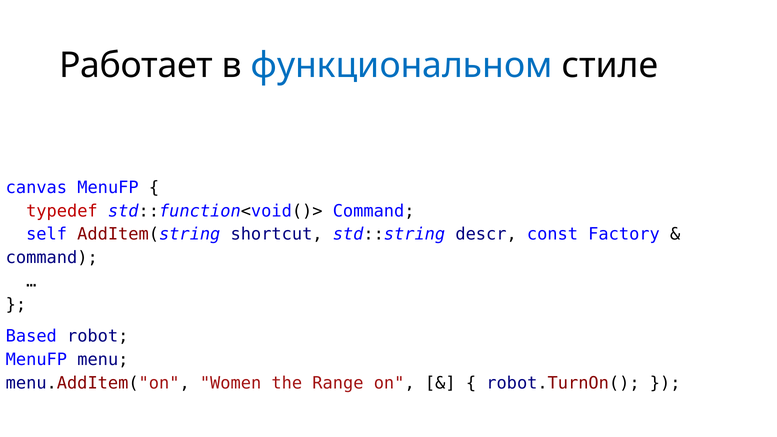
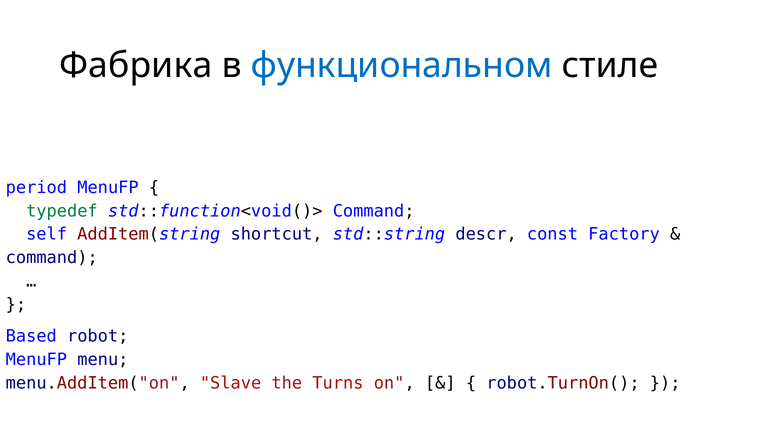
Работает: Работает -> Фабрика (136, 65)
canvas: canvas -> period (36, 187)
typedef colour: red -> green (62, 211)
Women: Women -> Slave (231, 383)
Range: Range -> Turns (338, 383)
